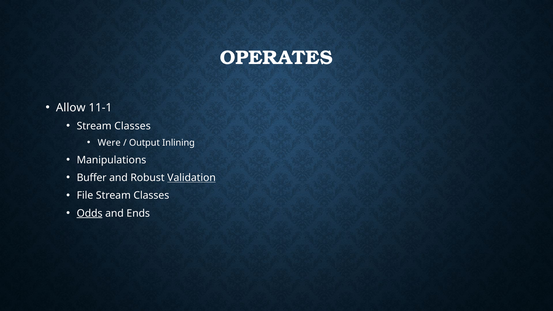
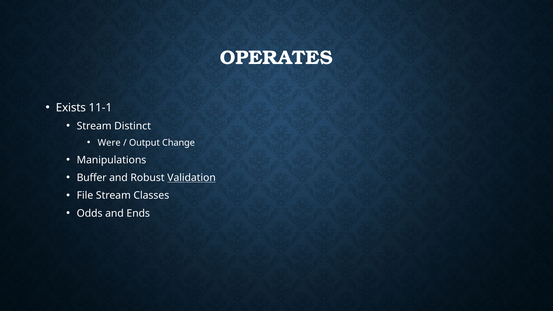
Allow: Allow -> Exists (71, 108)
Classes: Classes -> Distinct (133, 126)
Inlining: Inlining -> Change (179, 143)
Odds underline: present -> none (90, 213)
